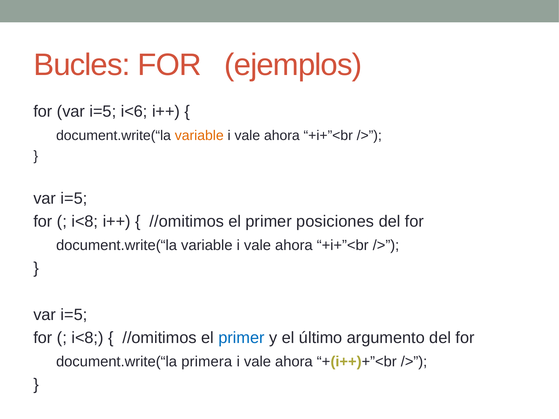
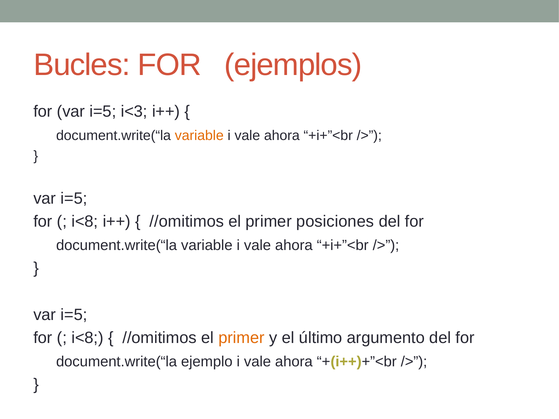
i<6: i<6 -> i<3 (134, 111)
primer colour: blue -> orange (242, 338)
primera: primera -> ejemplo (207, 362)
